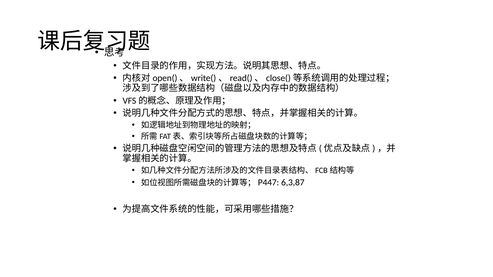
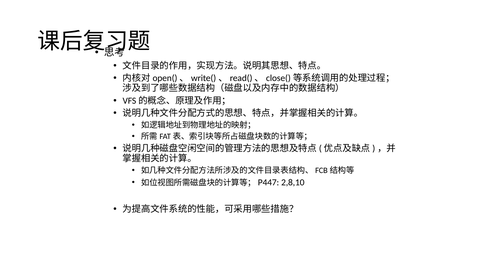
6,3,87: 6,3,87 -> 2,8,10 (293, 183)
